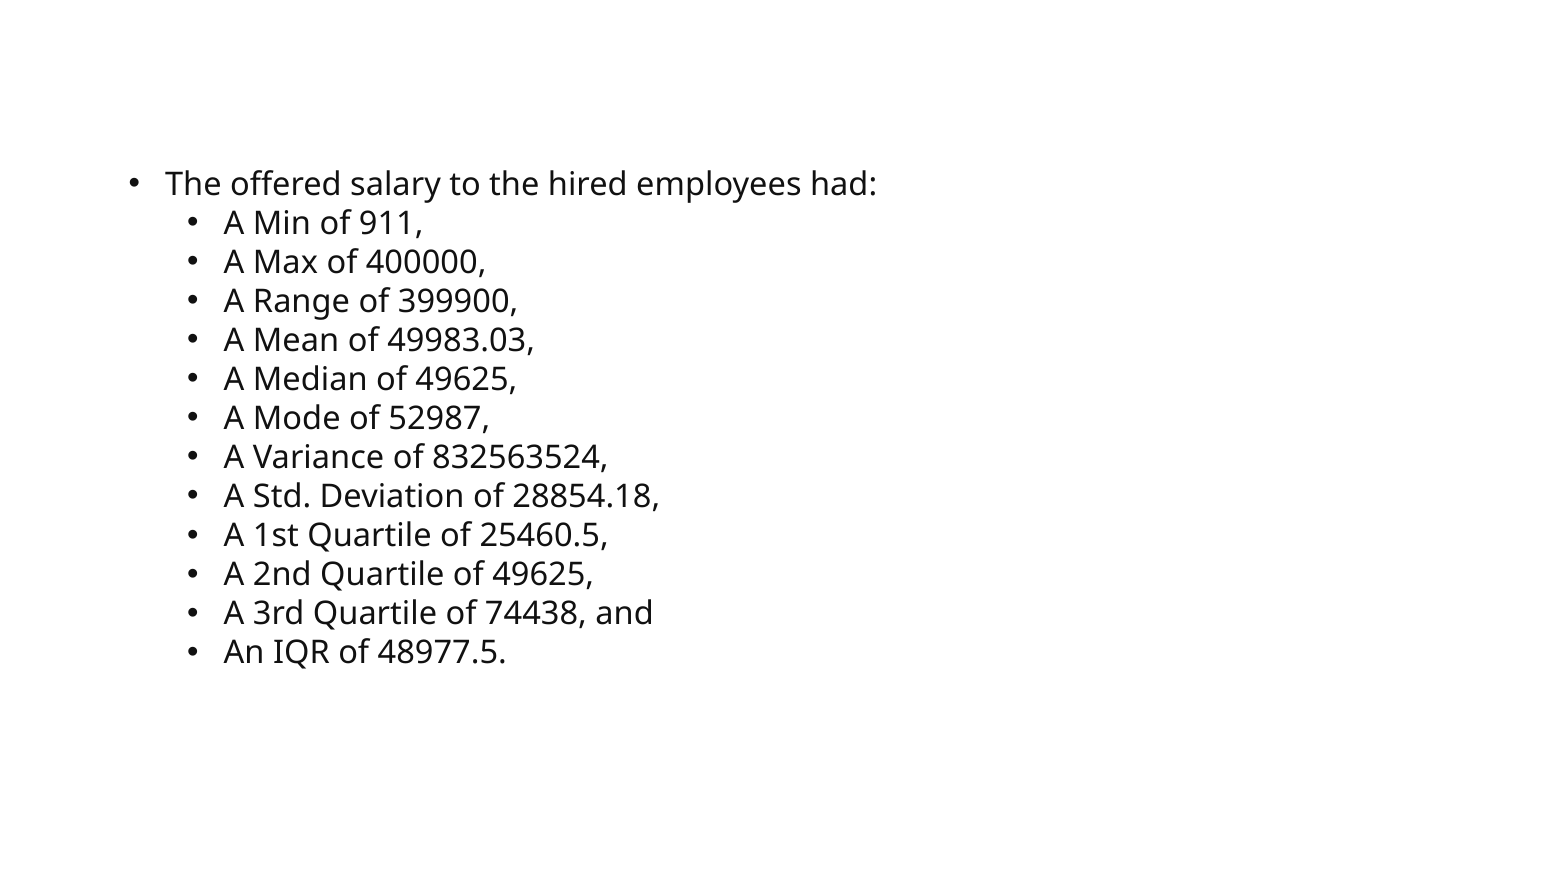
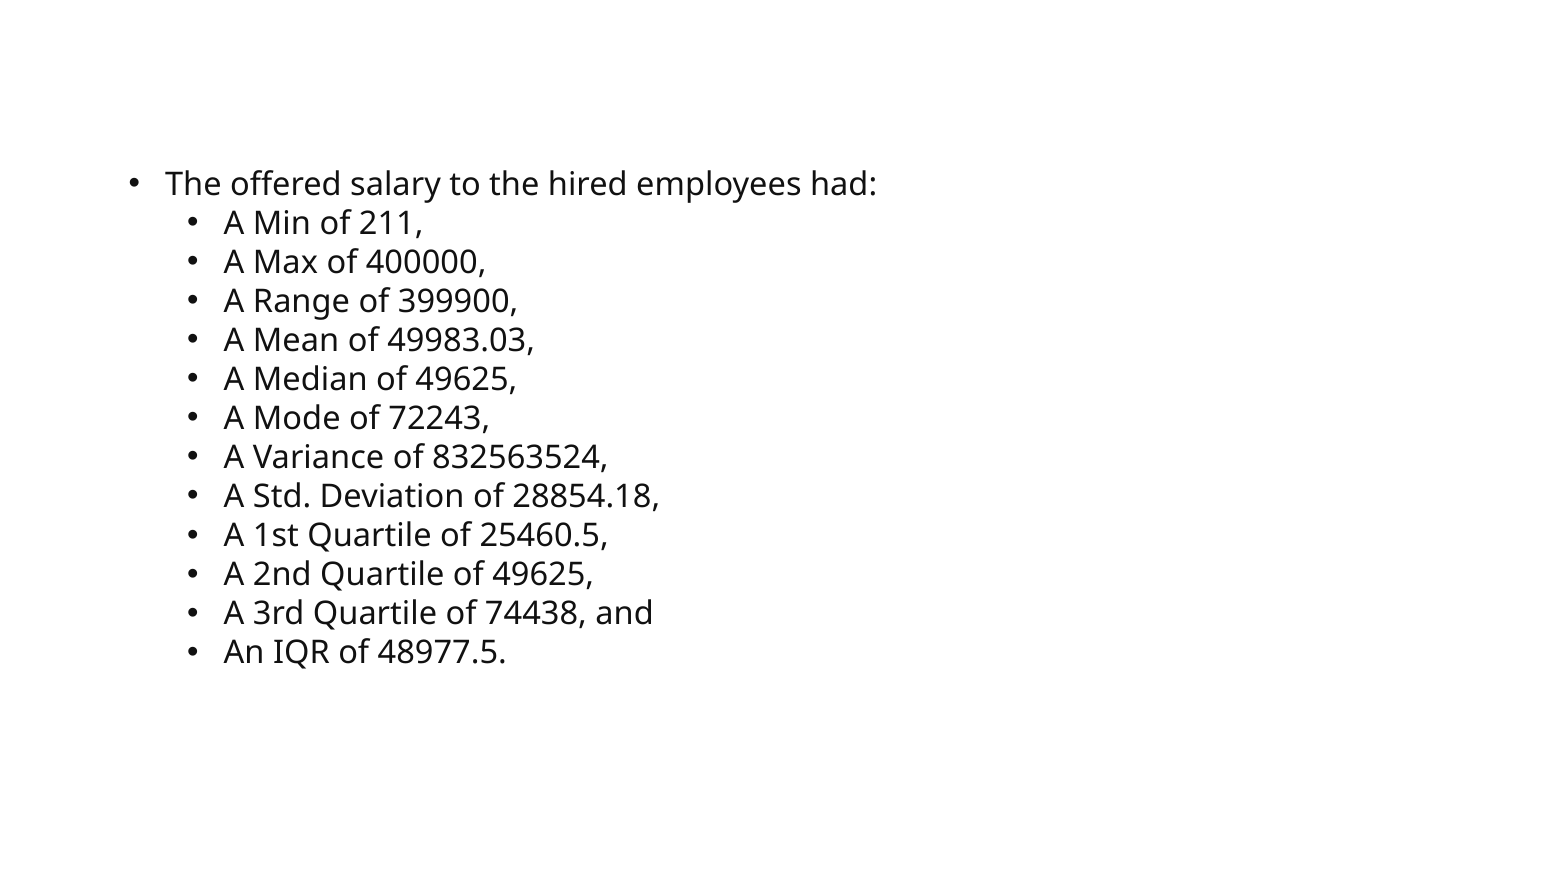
911: 911 -> 211 (391, 224)
52987: 52987 -> 72243 (439, 419)
